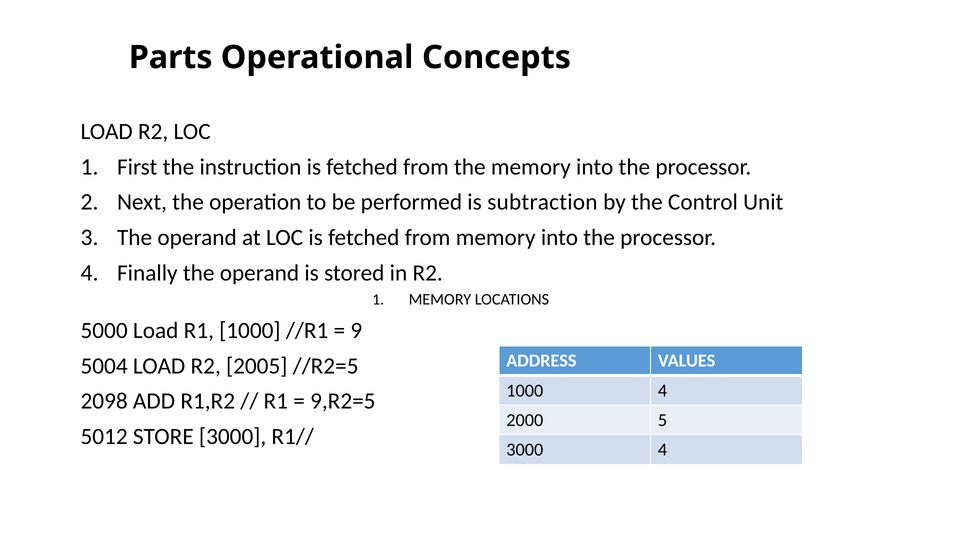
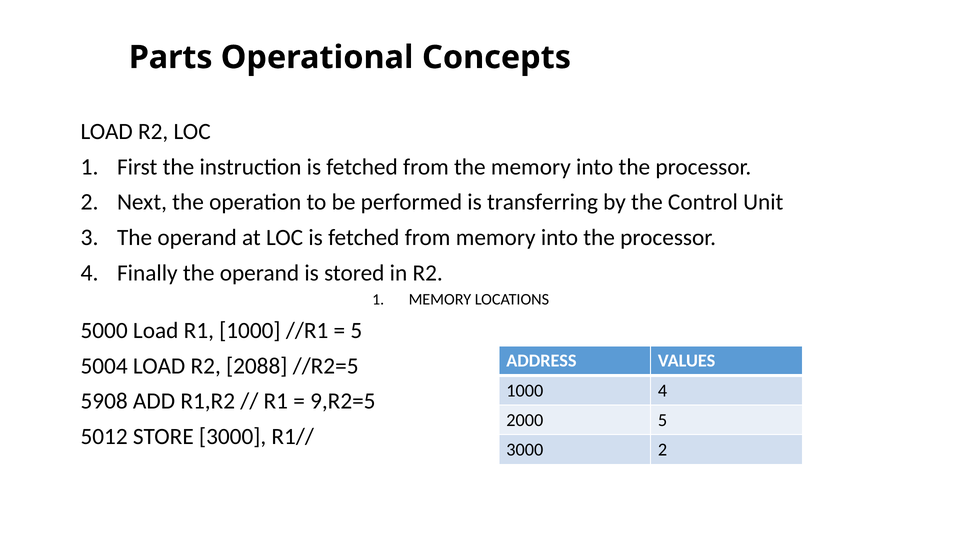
subtraction: subtraction -> transferring (543, 202)
9: 9 -> 5 (356, 330)
2005: 2005 -> 2088 (257, 366)
2098: 2098 -> 5908 (104, 401)
3000 4: 4 -> 2 (663, 449)
